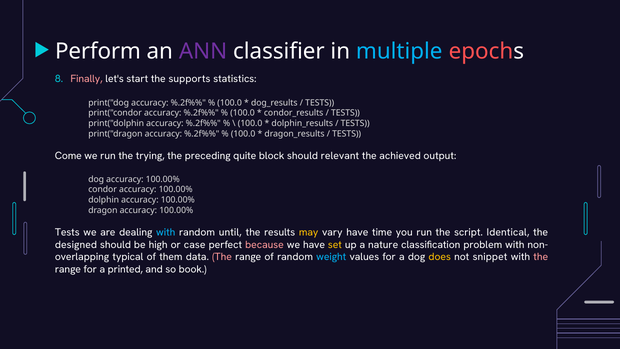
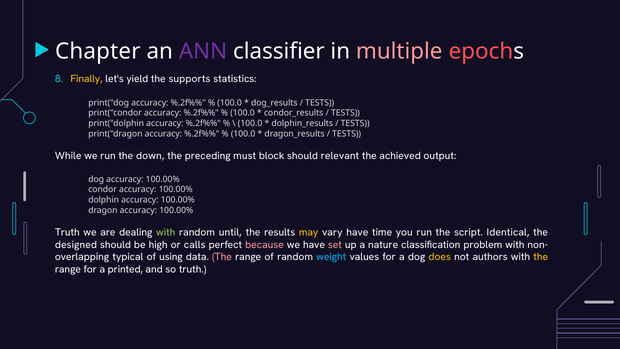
Perform: Perform -> Chapter (98, 51)
multiple colour: light blue -> pink (399, 51)
Finally colour: pink -> yellow (87, 79)
start: start -> yield (137, 79)
Come: Come -> While (68, 155)
trying: trying -> down (150, 155)
quite: quite -> must (245, 155)
Tests: Tests -> Truth (67, 232)
with colour: light blue -> light green (166, 232)
case: case -> calls (195, 244)
set colour: yellow -> pink (335, 244)
them: them -> using (171, 257)
snippet: snippet -> authors (490, 257)
the colour: pink -> yellow (541, 257)
so book: book -> truth (193, 269)
